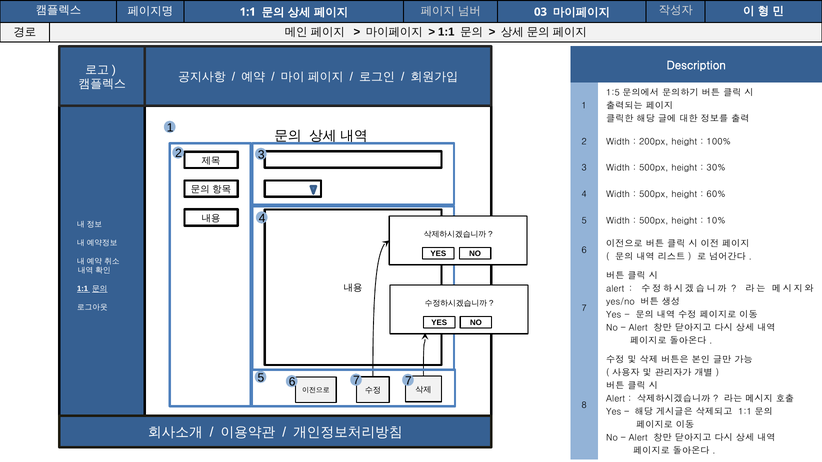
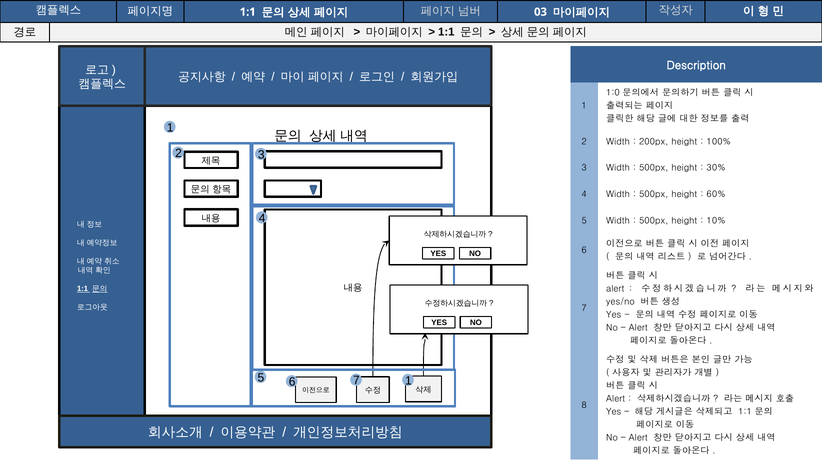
1:5: 1:5 -> 1:0 (613, 93)
7 7: 7 -> 1 (408, 381)
